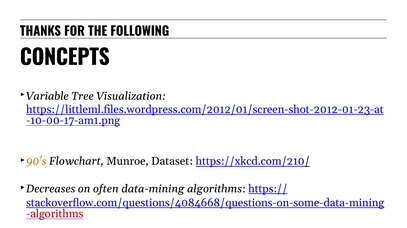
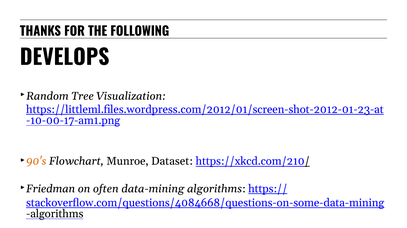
CONCEPTS: CONCEPTS -> DEVELOPS (65, 58)
Variable: Variable -> Random (47, 96)
Decreases: Decreases -> Friedman (51, 189)
algorithms colour: red -> black (55, 214)
